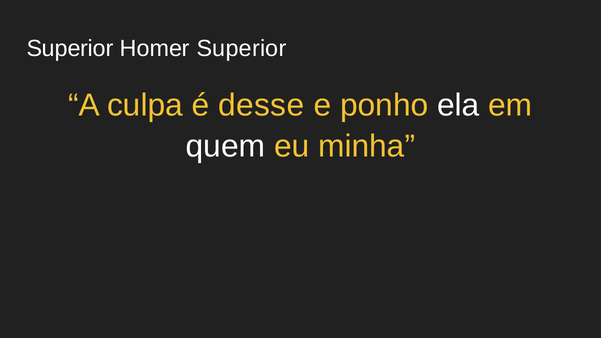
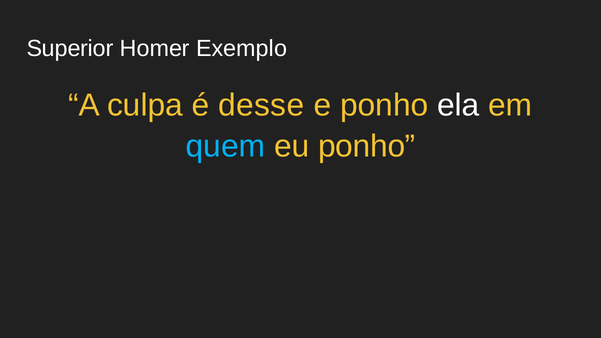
Homer Superior: Superior -> Exemplo (242, 49)
quem colour: white -> light blue (225, 146)
eu minha: minha -> ponho (367, 146)
